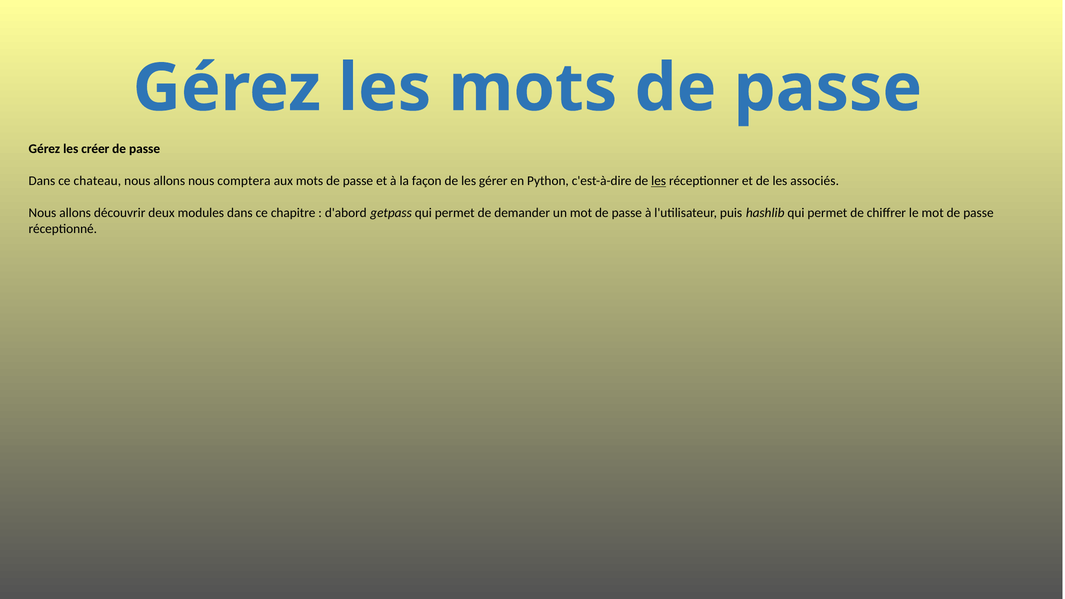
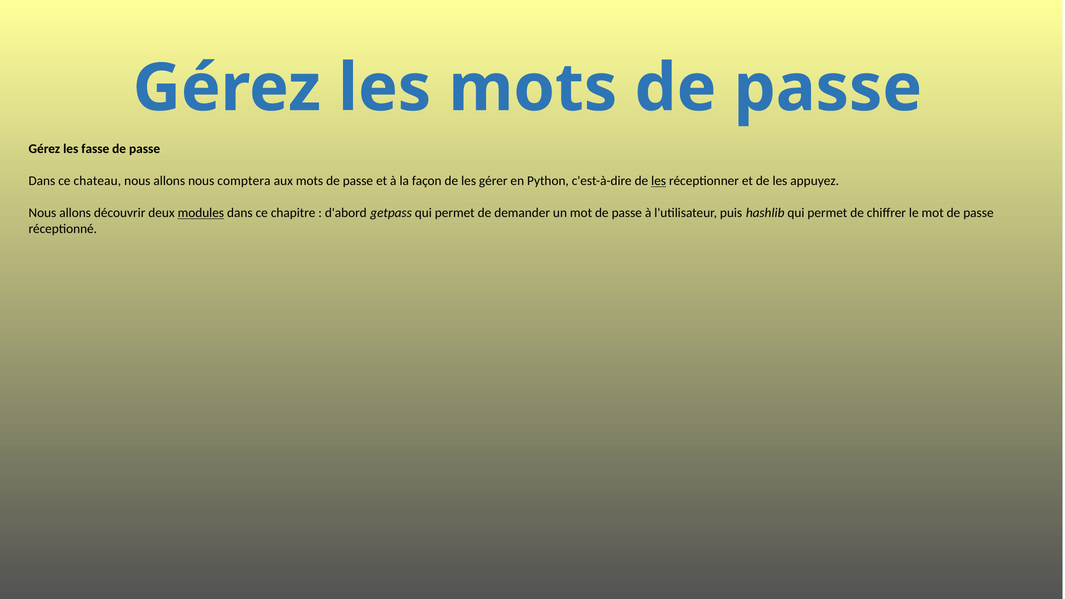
créer: créer -> fasse (95, 149)
associés: associés -> appuyez (815, 181)
modules underline: none -> present (201, 213)
